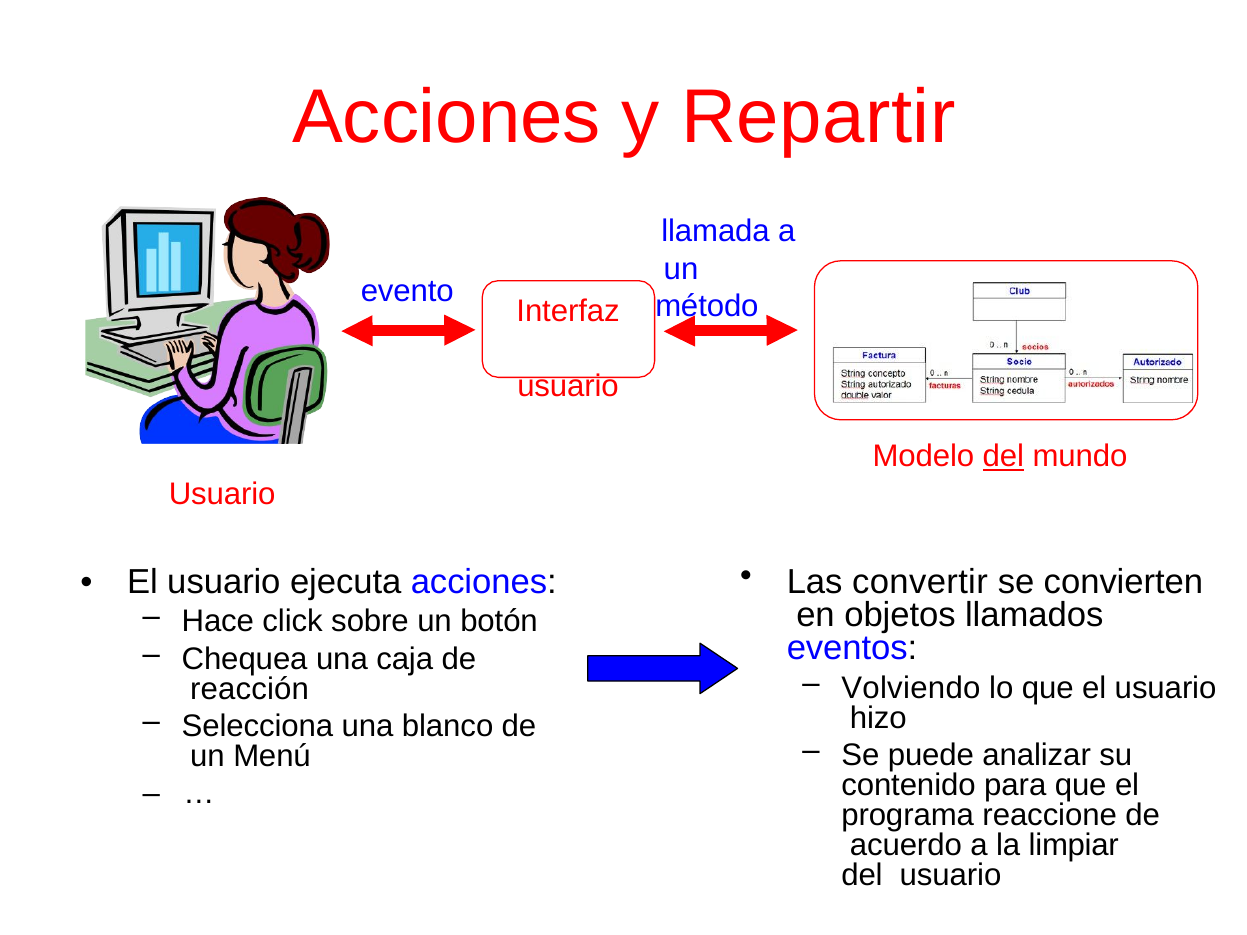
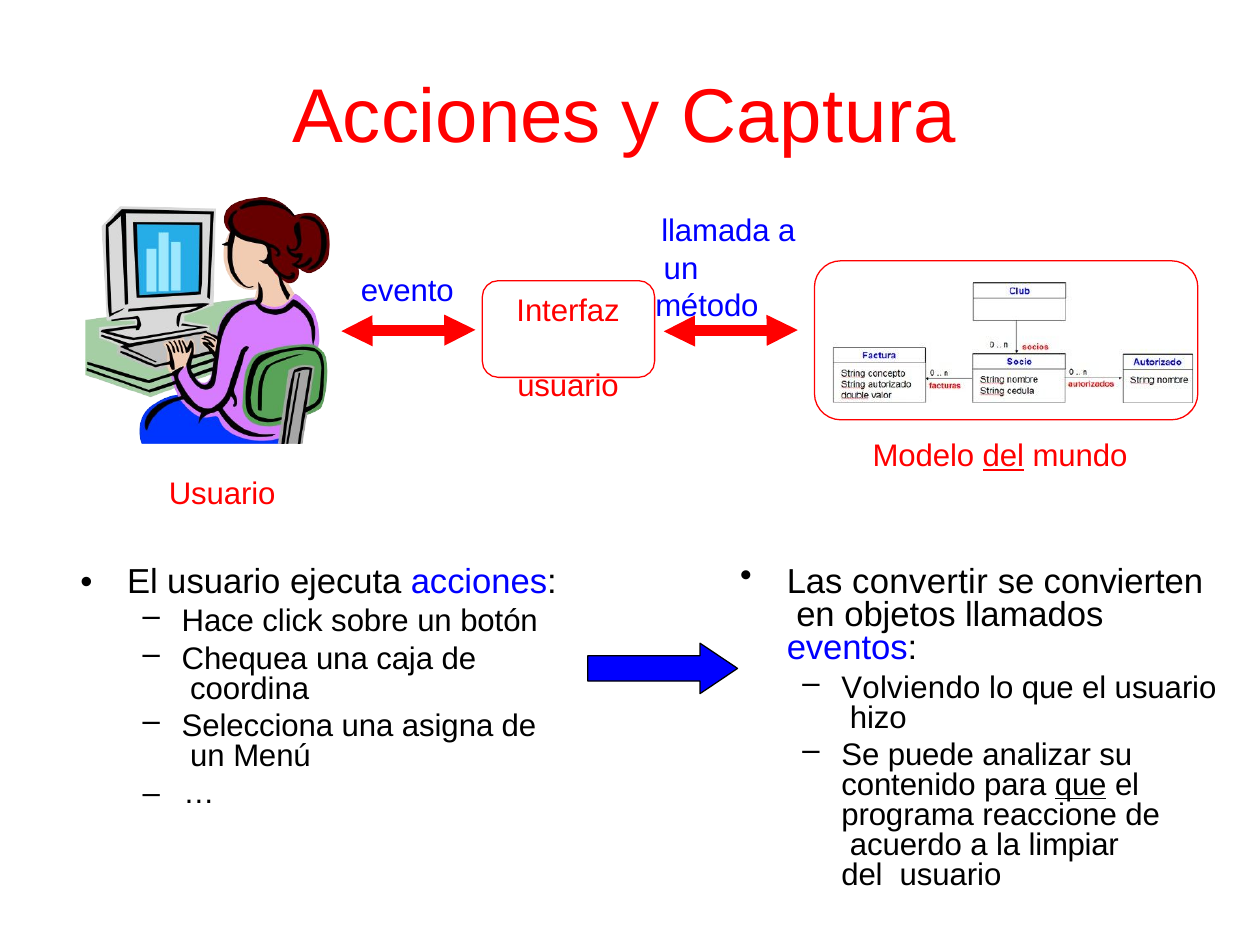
Repartir: Repartir -> Captura (818, 118)
reacción: reacción -> coordina (250, 689)
blanco: blanco -> asigna (448, 727)
que underline: none -> present (1081, 785)
